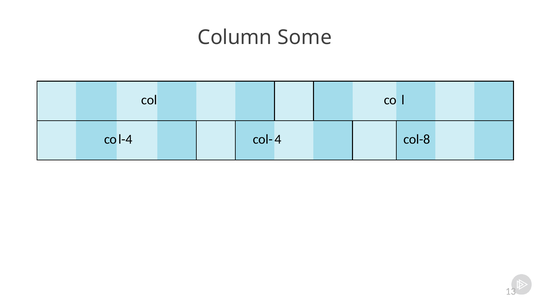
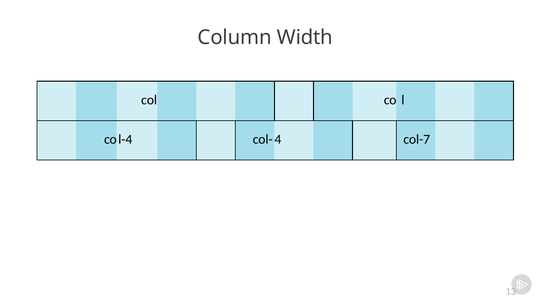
Some: Some -> Width (305, 37)
col-8: col-8 -> col-7 (417, 139)
